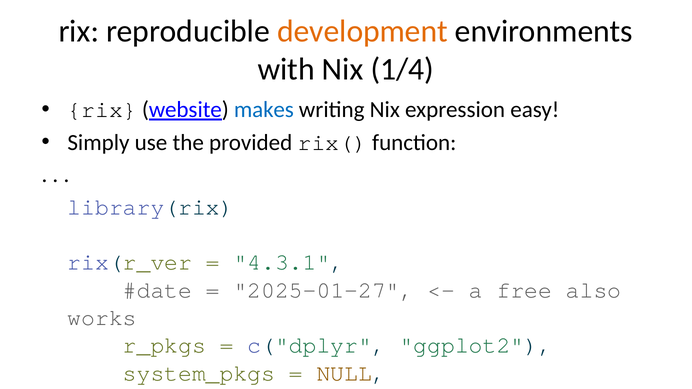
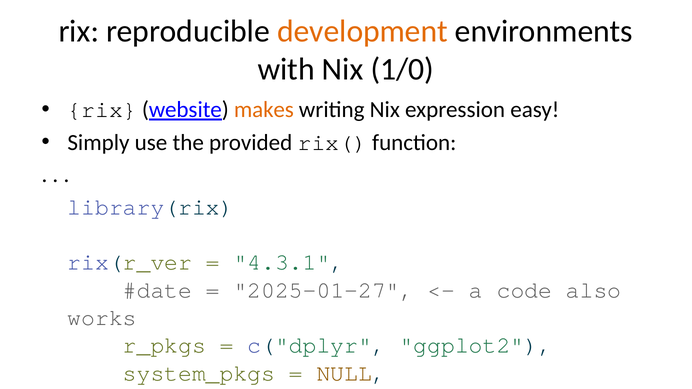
1/4: 1/4 -> 1/0 (402, 69)
makes colour: blue -> orange (264, 110)
a free: free -> code (524, 290)
